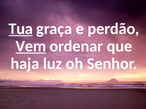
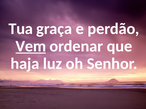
Tua underline: present -> none (21, 29)
